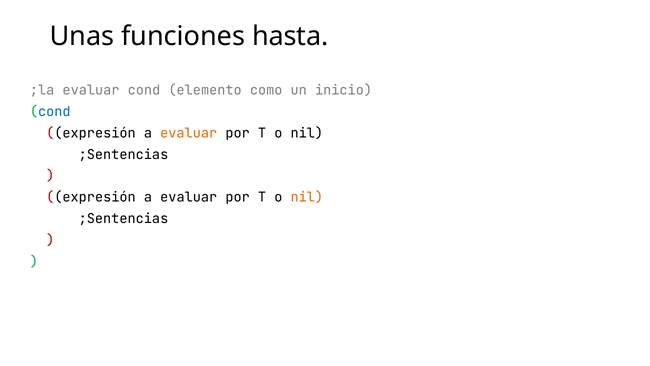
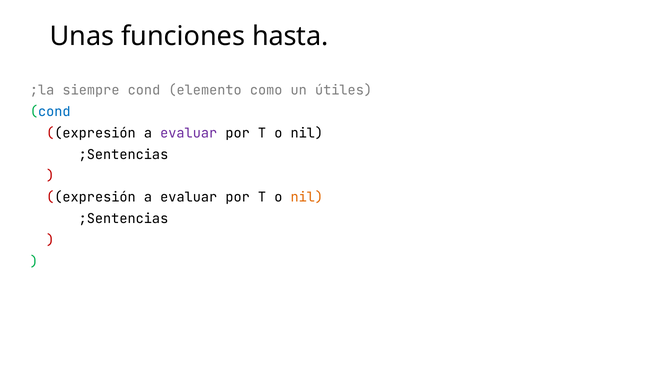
;la evaluar: evaluar -> siempre (91, 90)
inicio: inicio -> útiles (344, 90)
evaluar colour: orange -> purple (189, 133)
